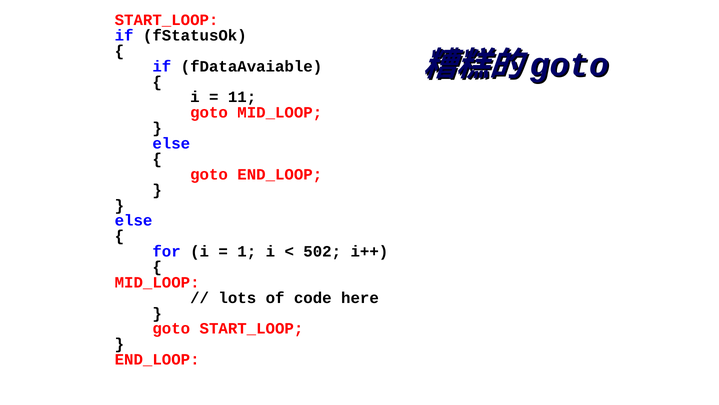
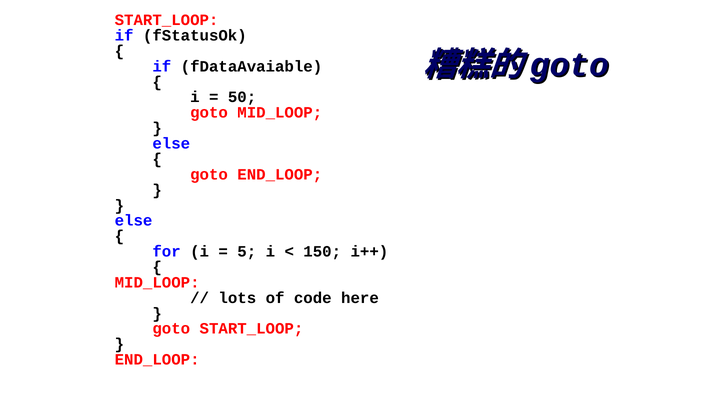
11: 11 -> 50 (242, 97)
1: 1 -> 5 (247, 251)
502: 502 -> 150 (322, 251)
